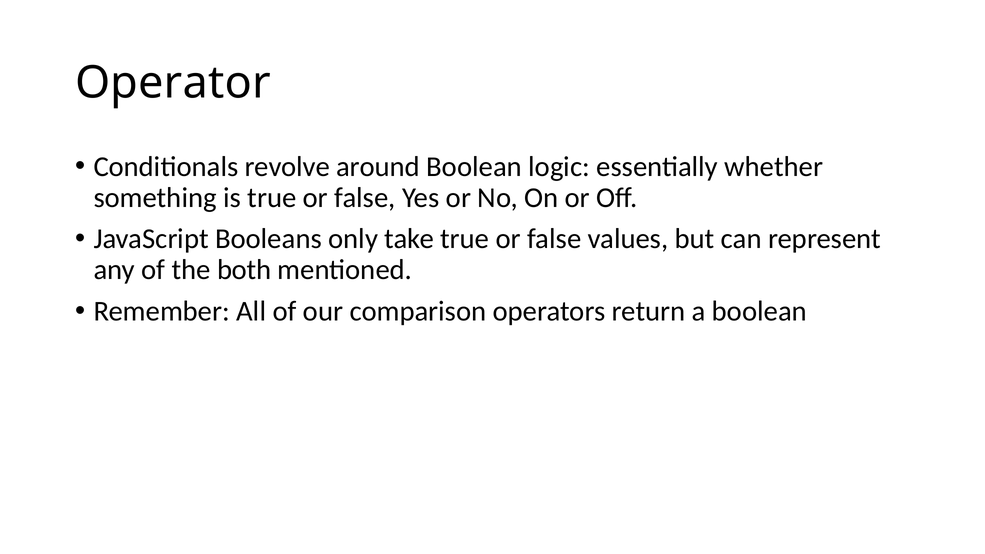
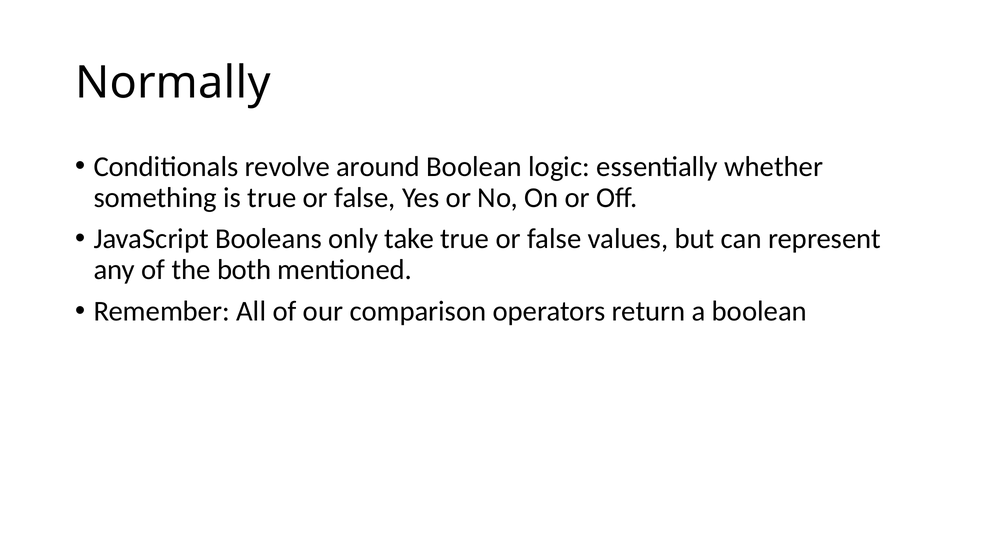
Operator: Operator -> Normally (173, 83)
